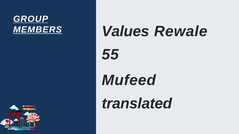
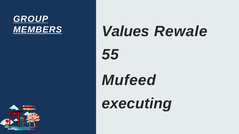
translated: translated -> executing (137, 104)
